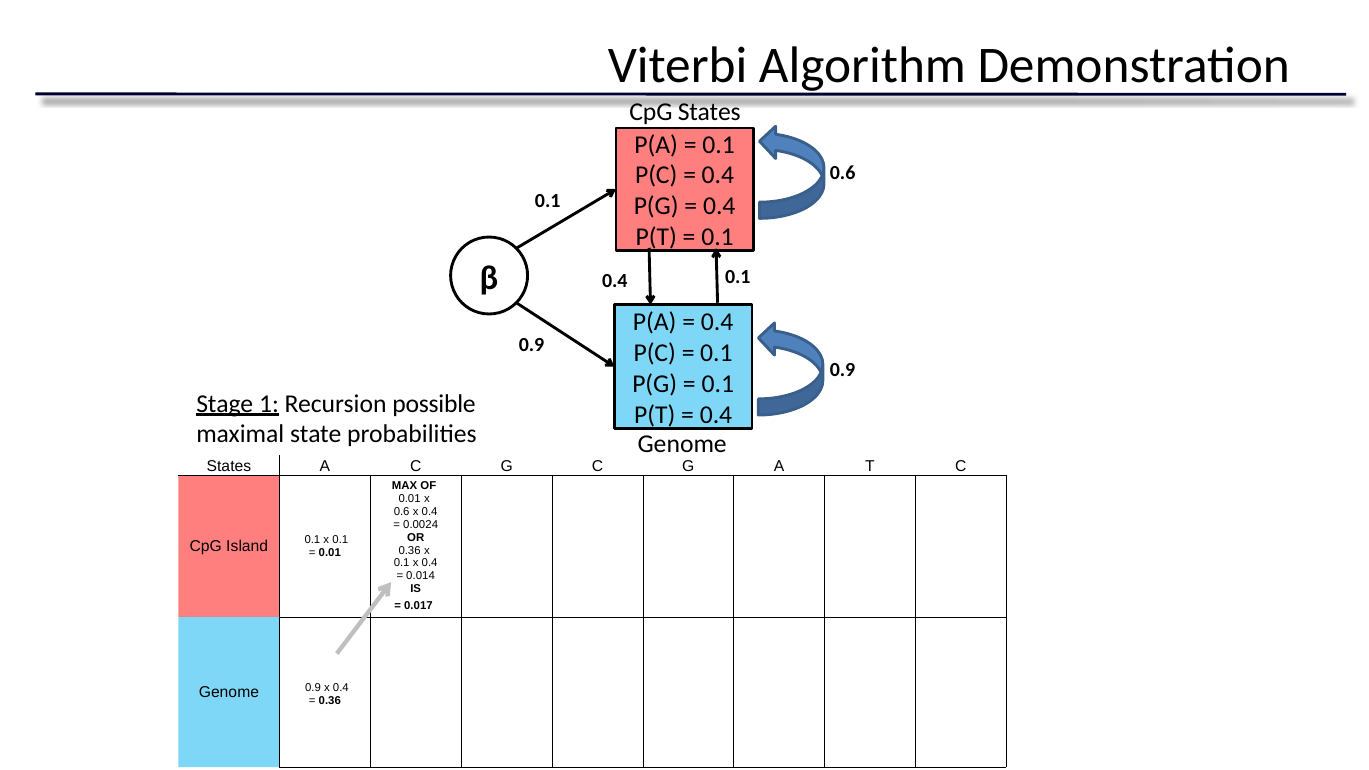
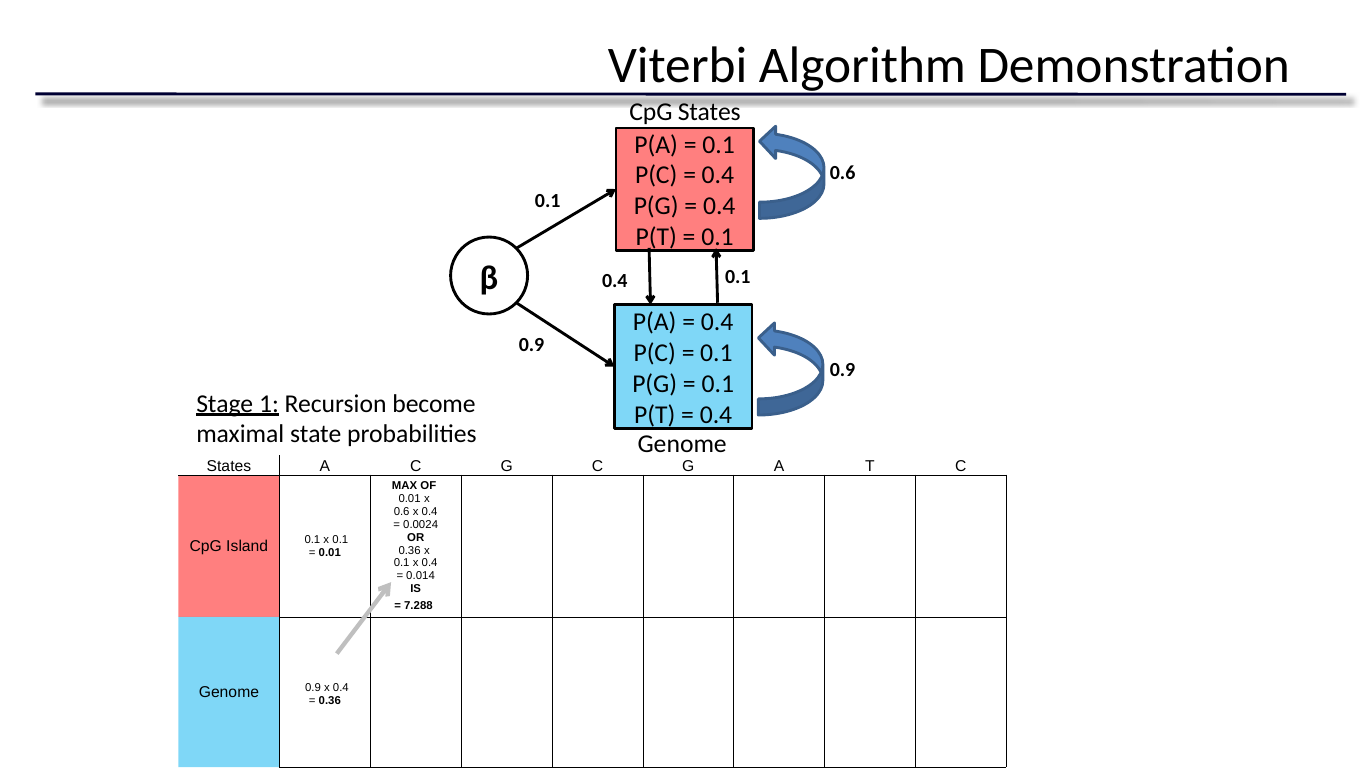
possible: possible -> become (434, 404)
0.017: 0.017 -> 7.288 (418, 605)
